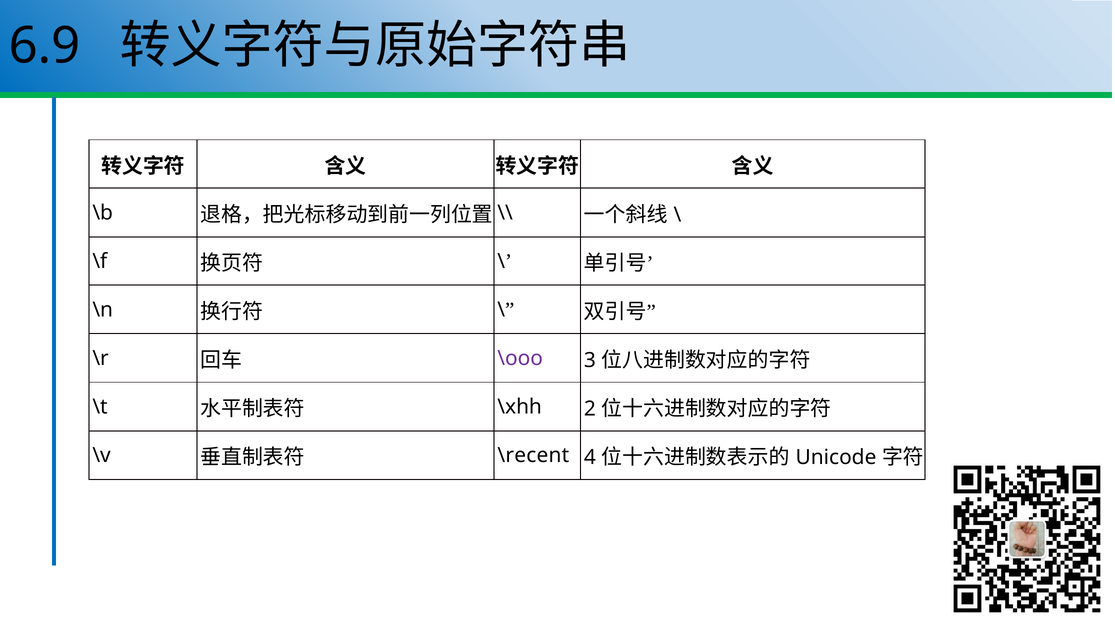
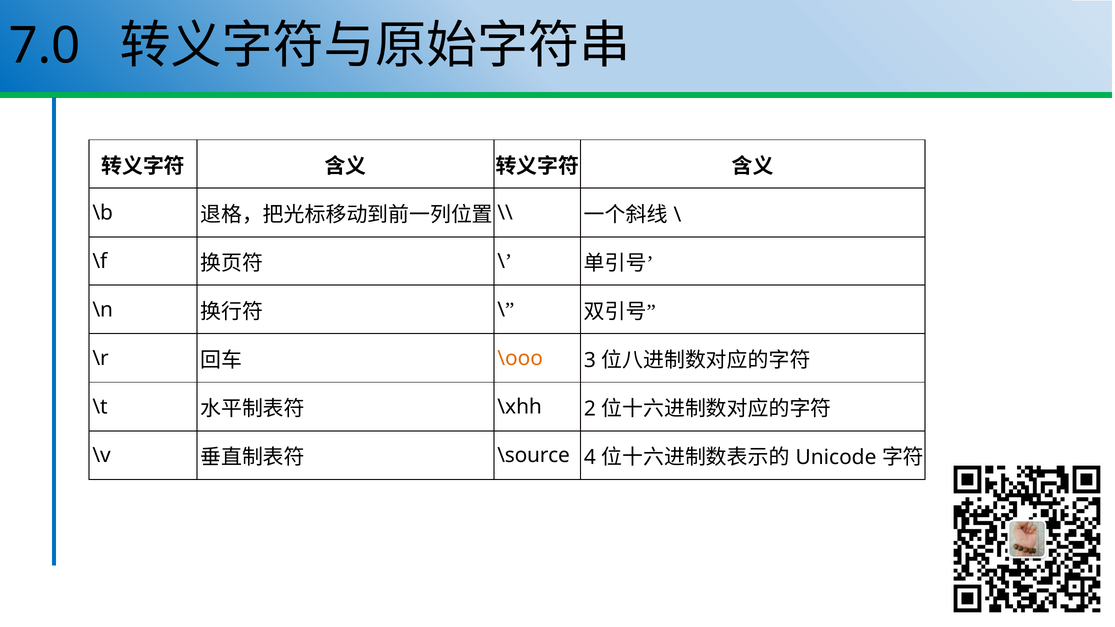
6.9: 6.9 -> 7.0 (45, 46)
\ooo colour: purple -> orange (520, 358)
\recent: \recent -> \source (534, 455)
